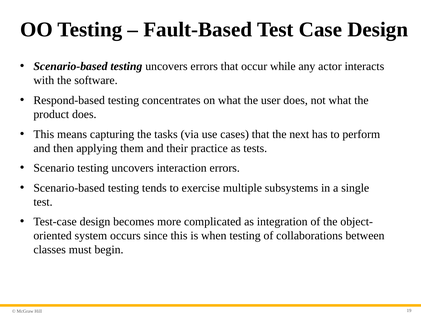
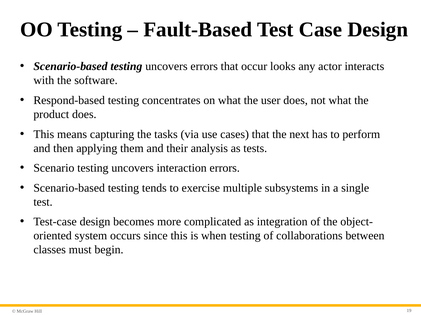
while: while -> looks (283, 67)
practice: practice -> analysis (209, 149)
